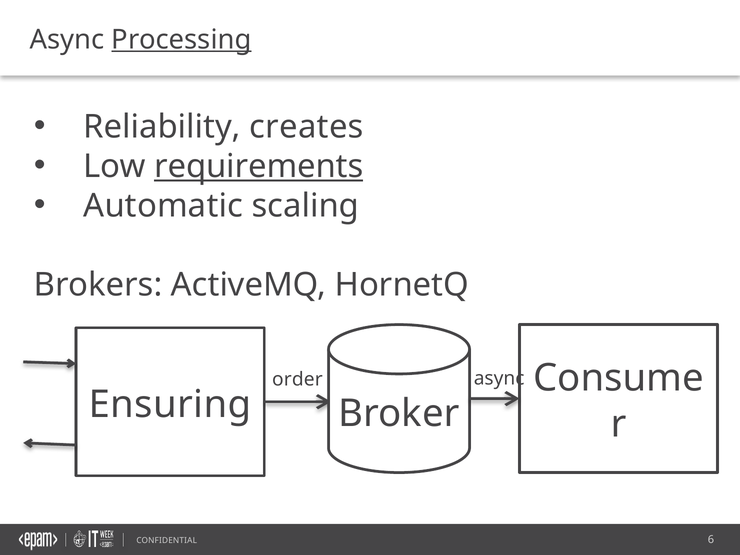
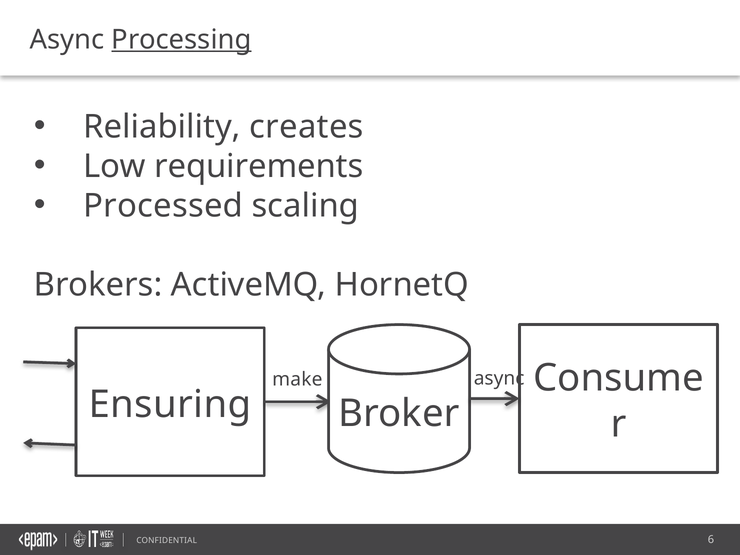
requirements underline: present -> none (259, 166)
Automatic: Automatic -> Processed (163, 206)
order: order -> make (297, 380)
